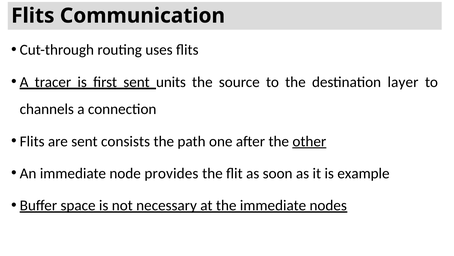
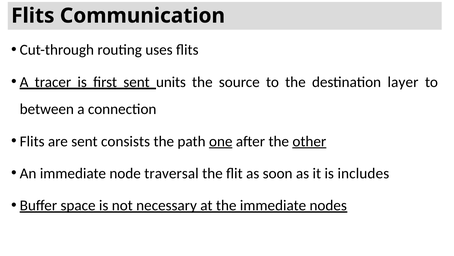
channels: channels -> between (47, 109)
one underline: none -> present (221, 141)
provides: provides -> traversal (171, 173)
example: example -> includes (363, 173)
